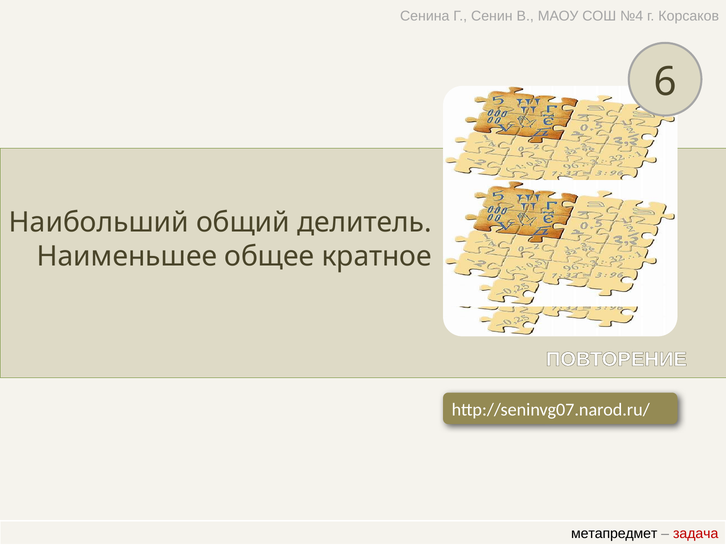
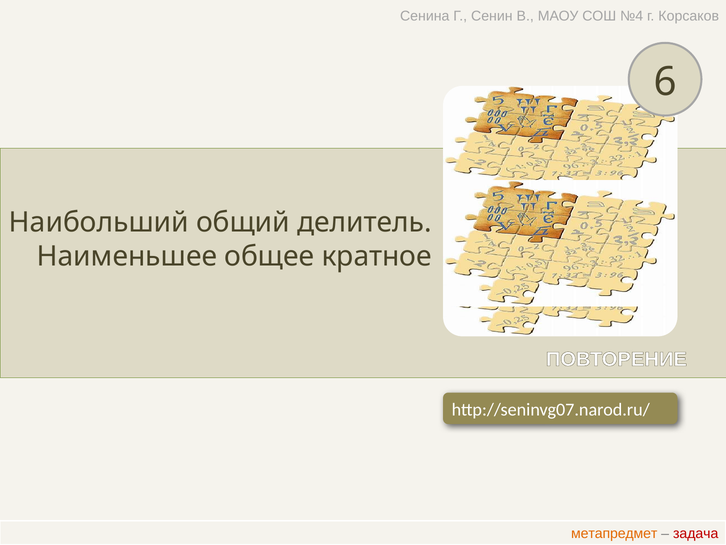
метапредмет colour: black -> orange (614, 533)
